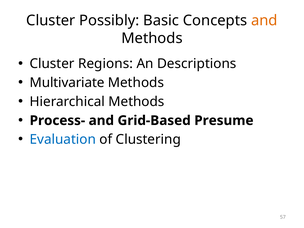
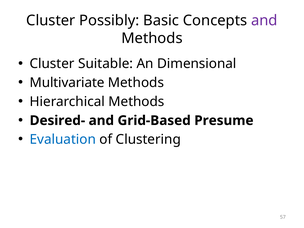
and colour: orange -> purple (264, 21)
Regions: Regions -> Suitable (106, 64)
Descriptions: Descriptions -> Dimensional (197, 64)
Process-: Process- -> Desired- (57, 121)
